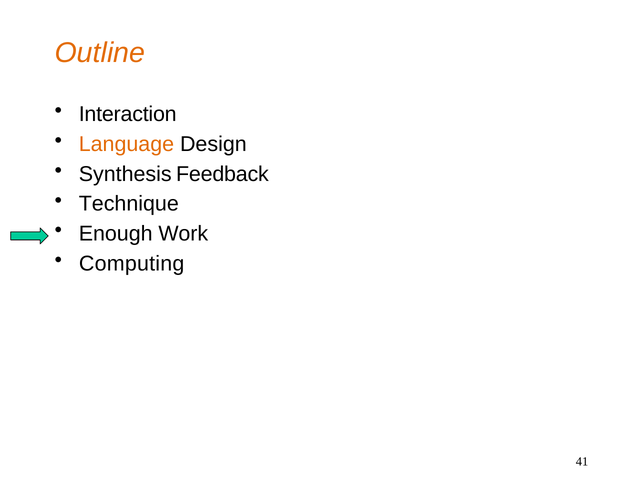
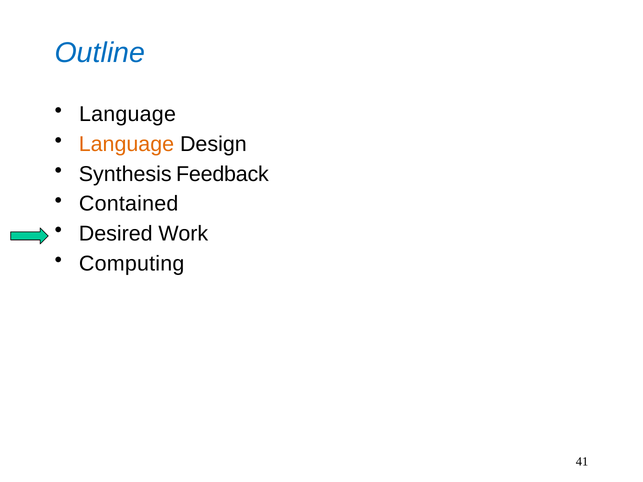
Outline colour: orange -> blue (100, 53)
Interaction: Interaction -> Language (127, 114)
Technique: Technique -> Contained (129, 204)
Enough: Enough -> Desired (116, 234)
